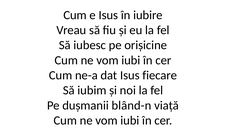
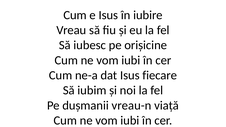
blând-n: blând-n -> vreau-n (132, 105)
